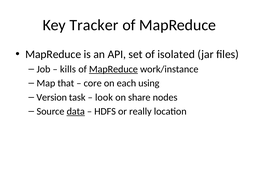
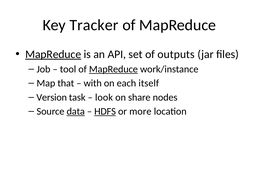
MapReduce underline: none -> present (53, 54)
isolated: isolated -> outputs (176, 54)
kills: kills -> tool (68, 69)
core: core -> with (93, 83)
using: using -> itself (149, 83)
HDFS underline: none -> present (105, 112)
really: really -> more (140, 112)
